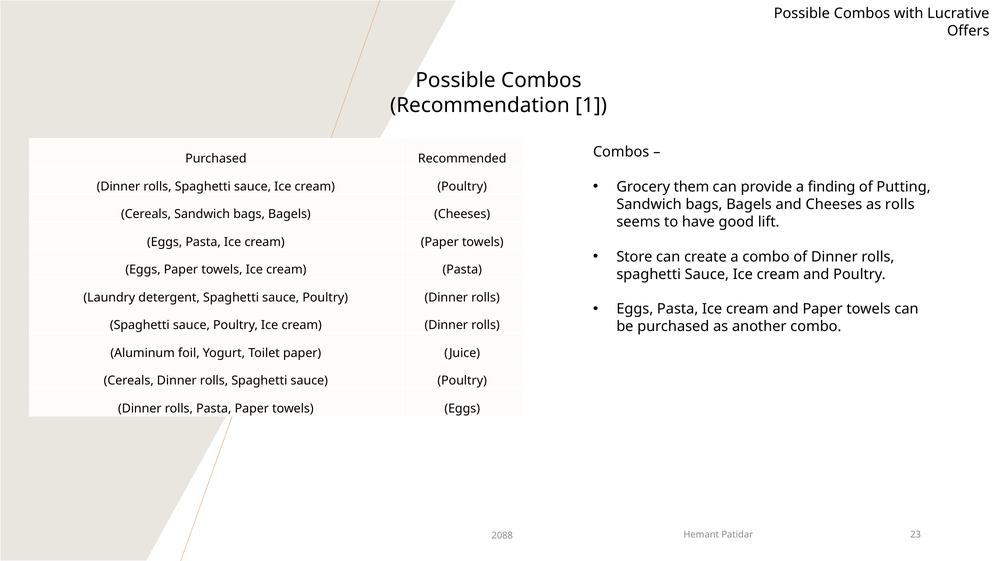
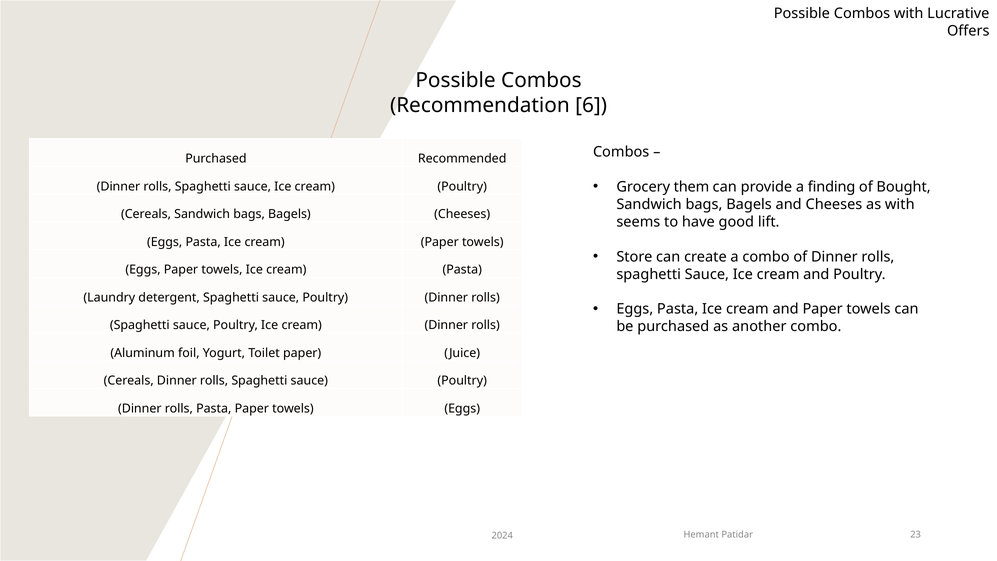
1: 1 -> 6 (591, 105)
Putting: Putting -> Bought (904, 187)
as rolls: rolls -> with (900, 204)
2088: 2088 -> 2024 (502, 535)
